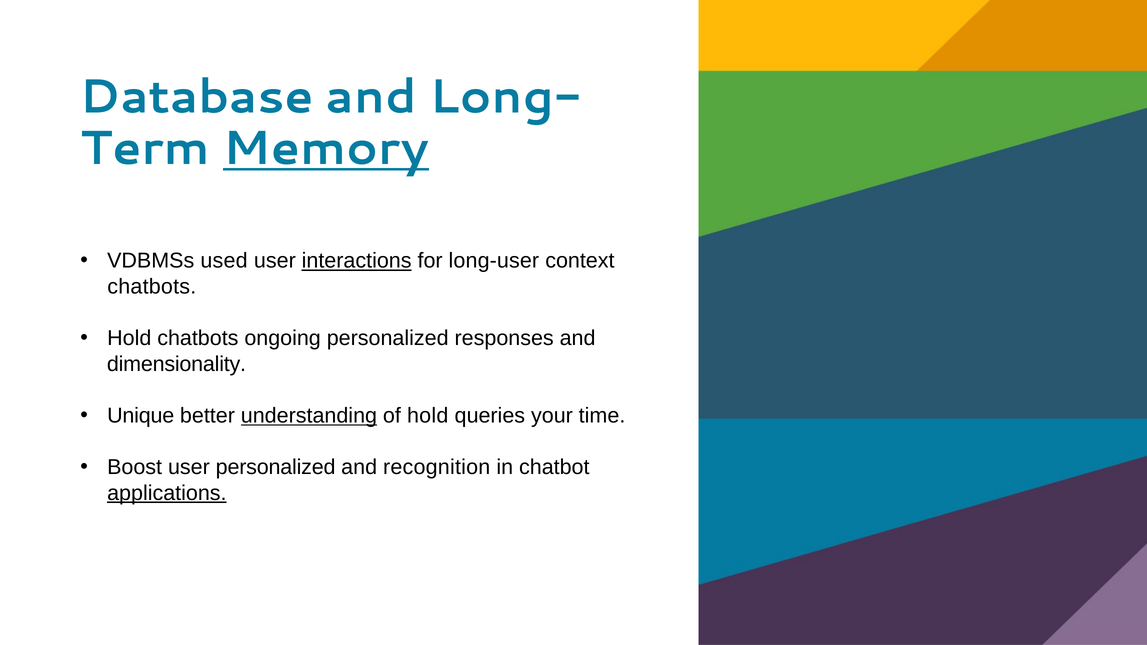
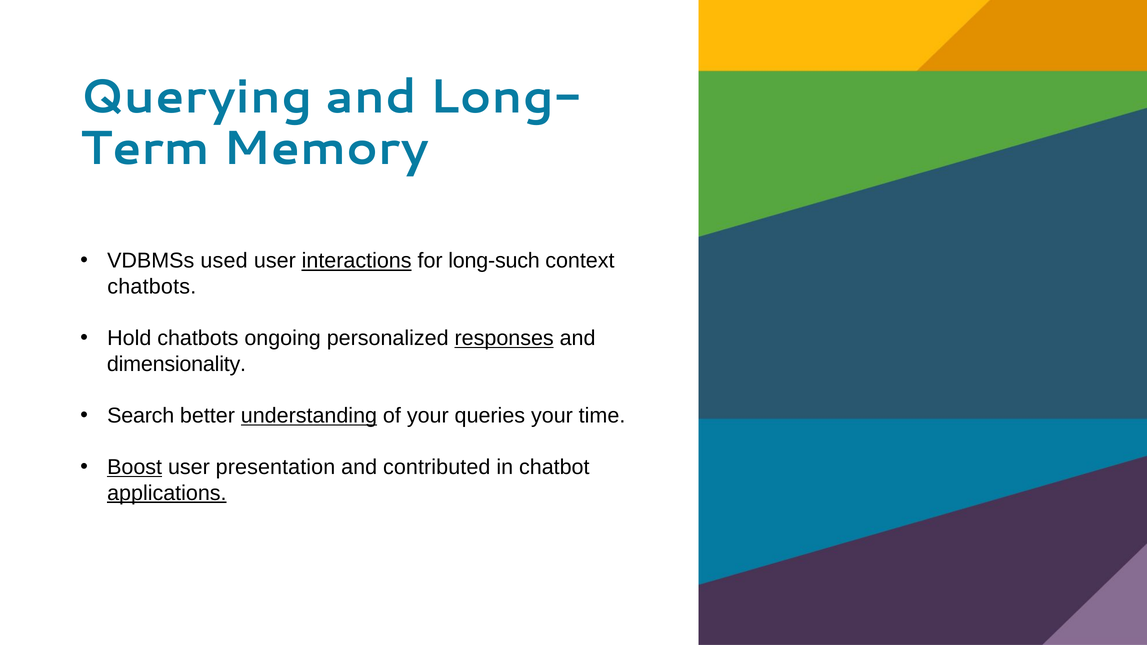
Database: Database -> Querying (196, 97)
Memory underline: present -> none (326, 149)
long-user: long-user -> long-such (494, 261)
responses underline: none -> present (504, 338)
Unique: Unique -> Search (141, 416)
of hold: hold -> your (428, 416)
Boost underline: none -> present (135, 467)
user personalized: personalized -> presentation (275, 467)
recognition: recognition -> contributed (437, 467)
